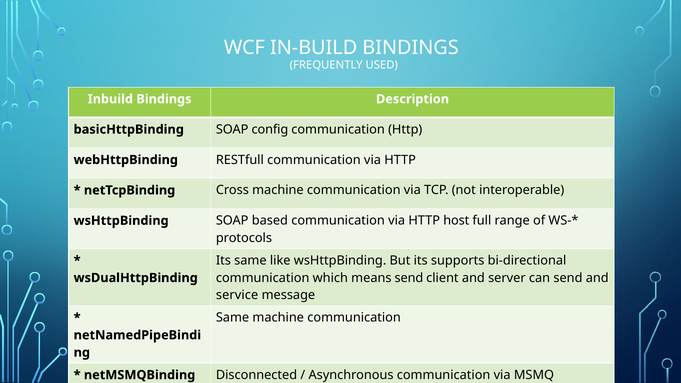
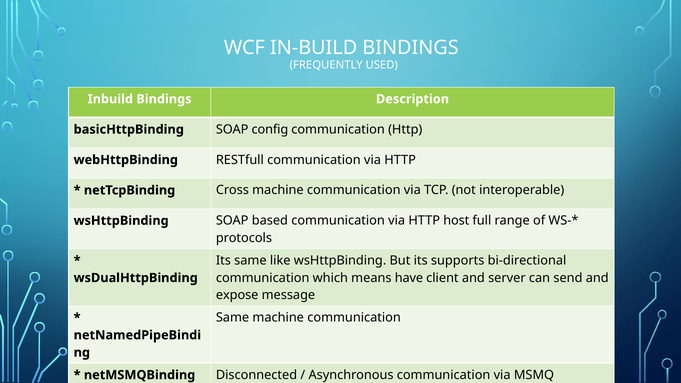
means send: send -> have (409, 278)
service: service -> expose (237, 295)
